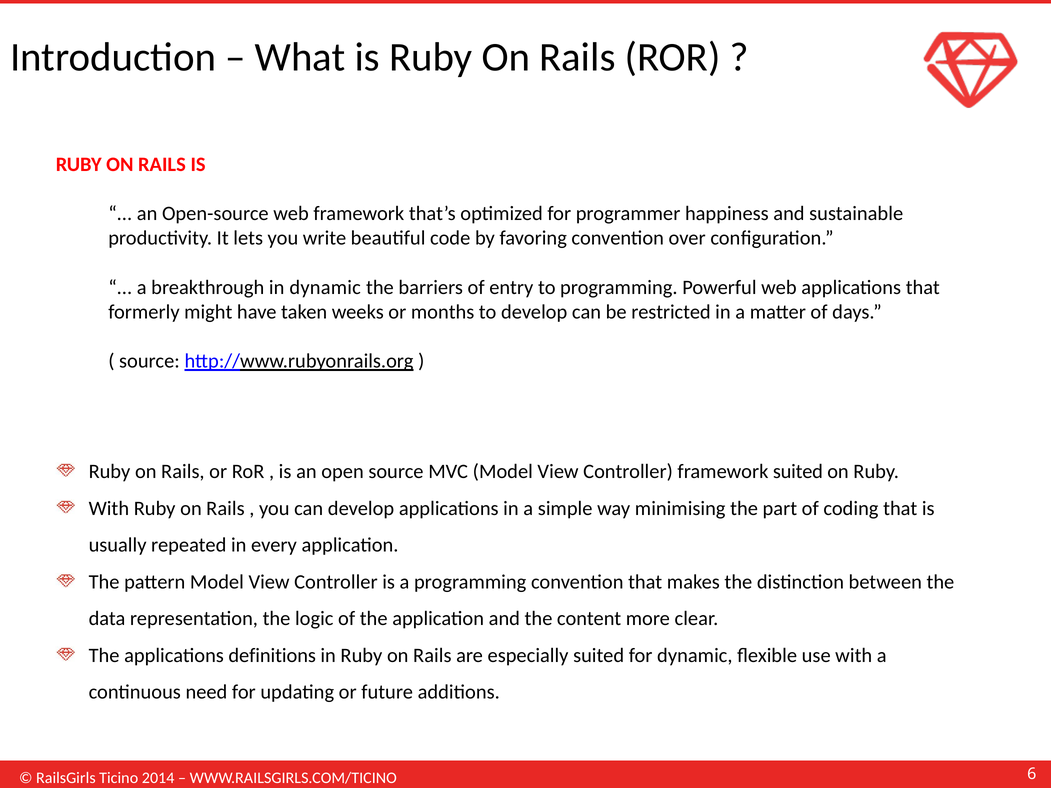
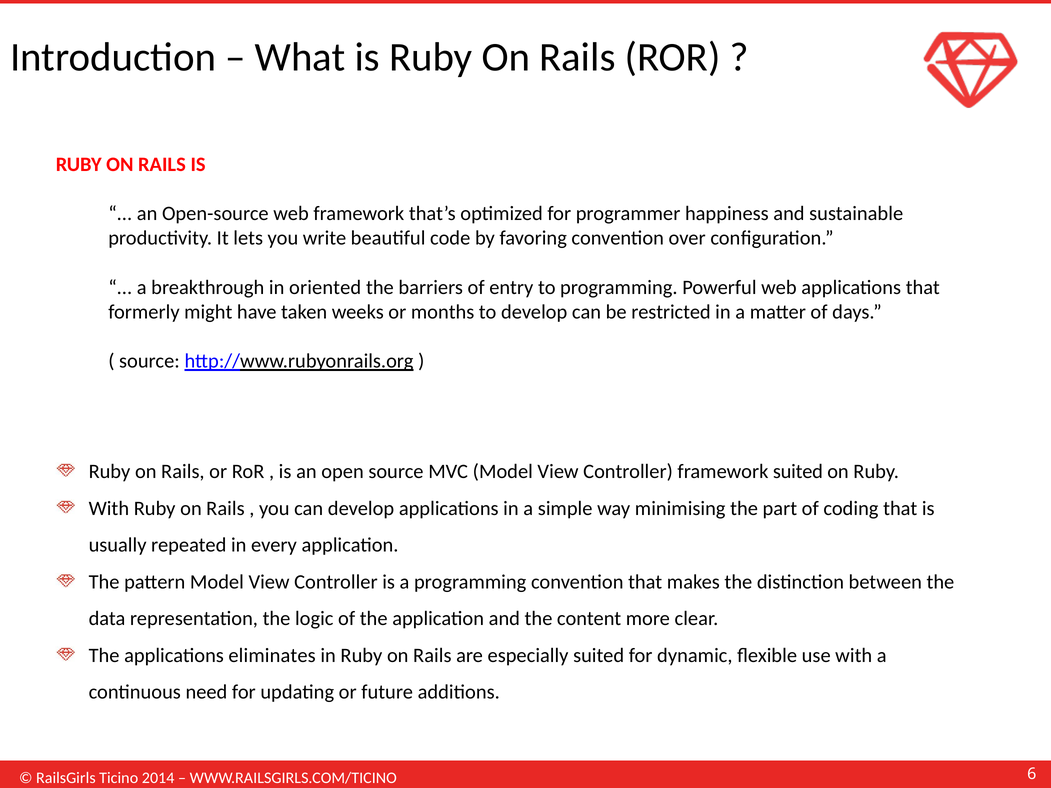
in dynamic: dynamic -> oriented (325, 287)
definitions: definitions -> eliminates (272, 656)
